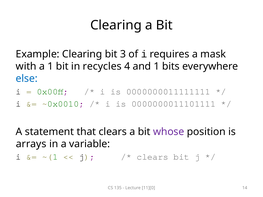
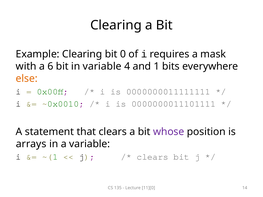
3: 3 -> 0 (123, 54)
a 1: 1 -> 6 (50, 66)
in recycles: recycles -> variable (102, 66)
else colour: blue -> orange (27, 79)
